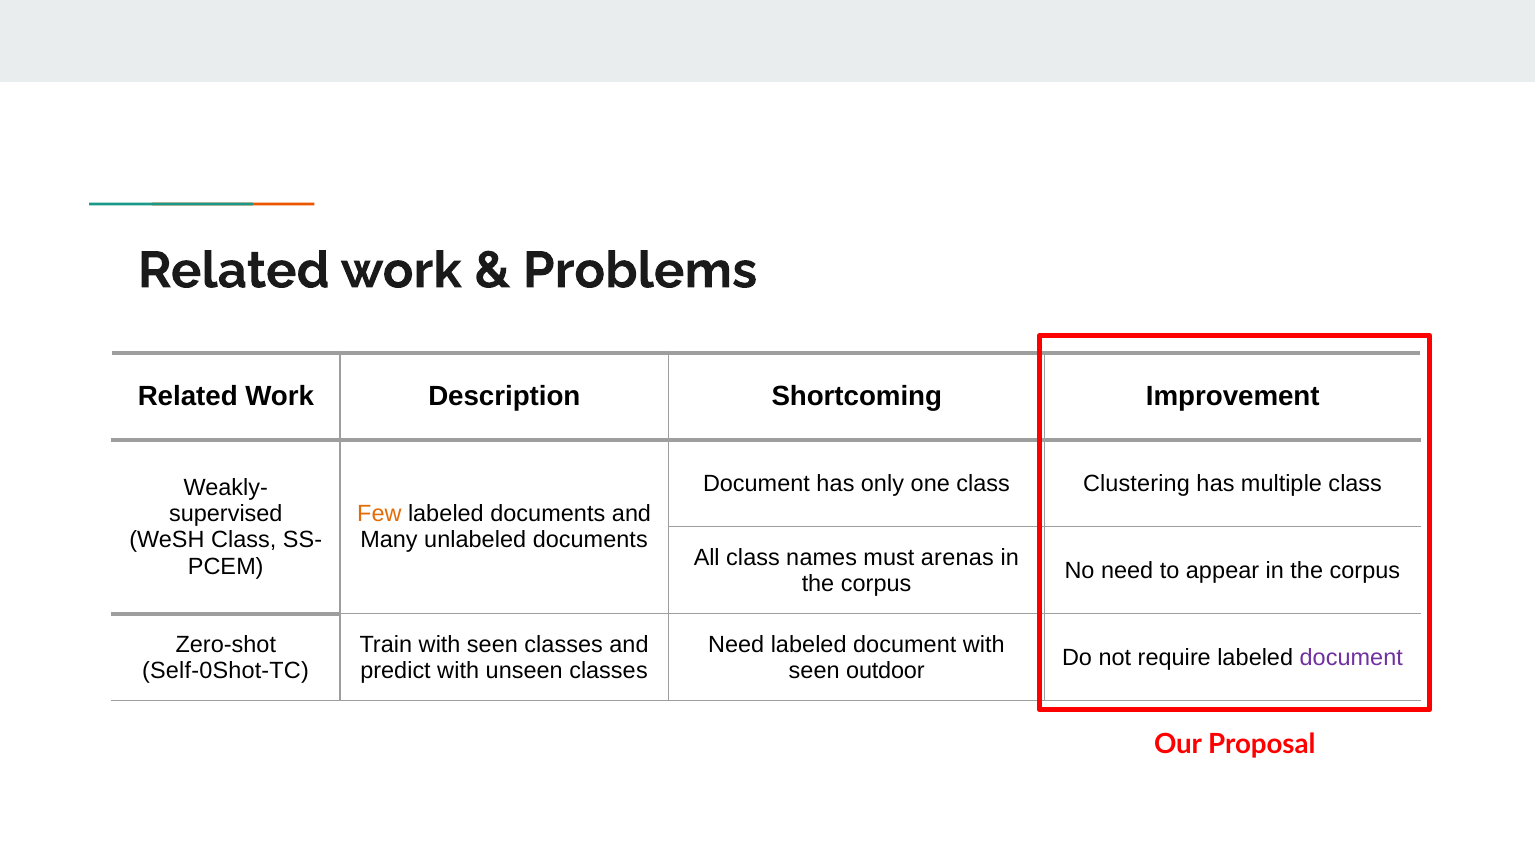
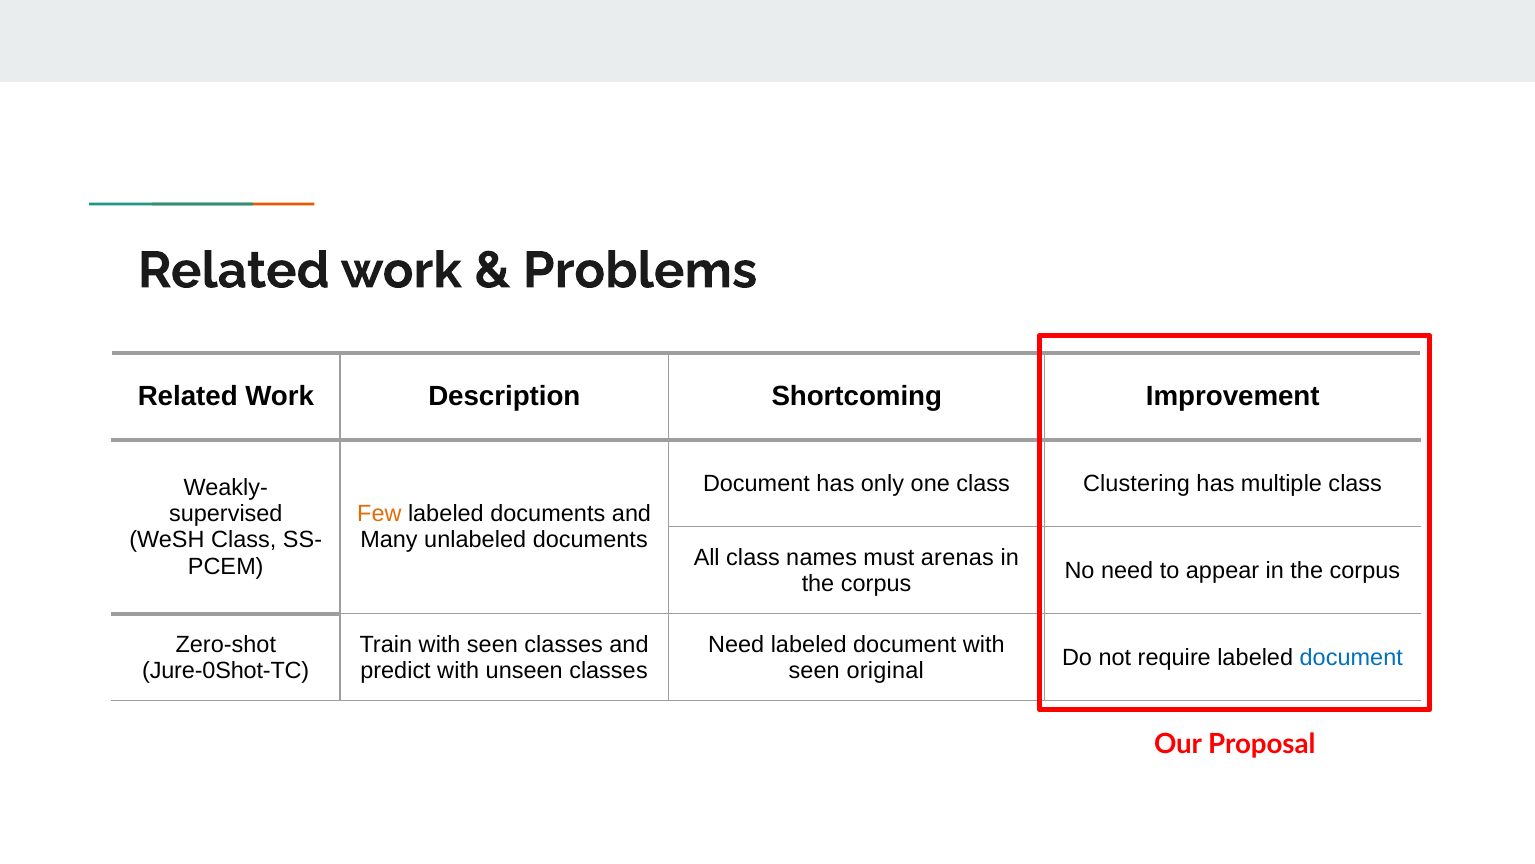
document colour: purple -> blue (1351, 657)
Self-0Shot-TC: Self-0Shot-TC -> Jure-0Shot-TC (226, 670)
outdoor: outdoor -> original (885, 670)
